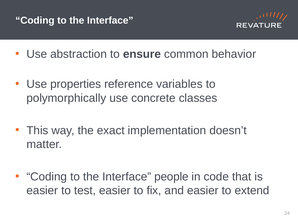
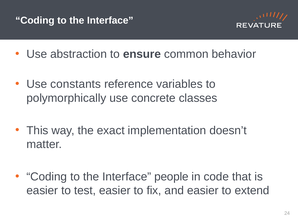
properties: properties -> constants (76, 84)
